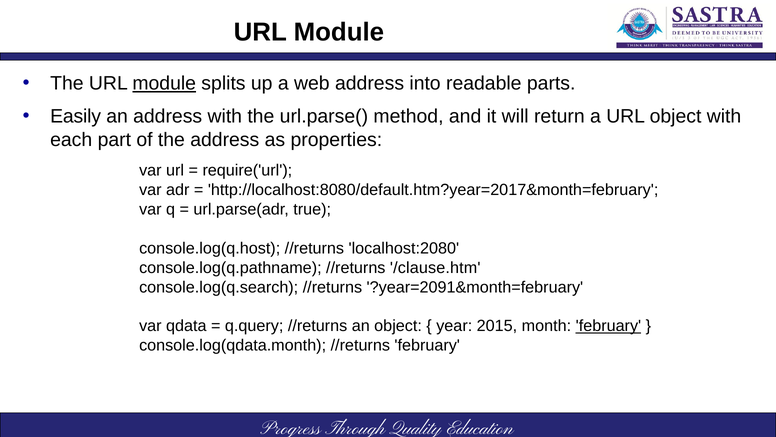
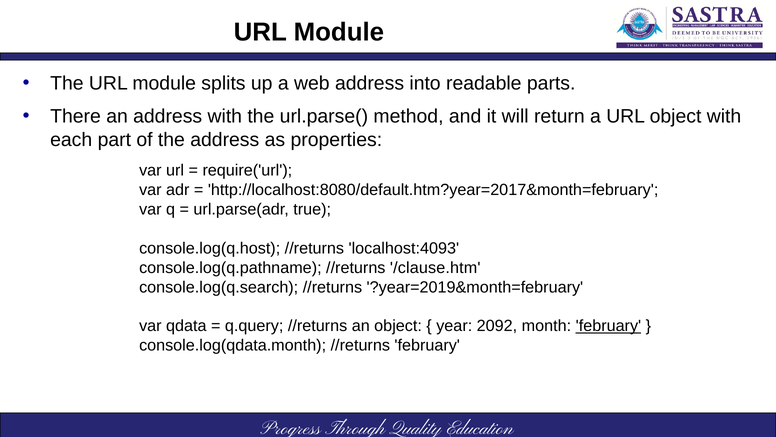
module underline: present -> none (164, 83)
Easily: Easily -> There (76, 116)
localhost:2080: localhost:2080 -> localhost:4093 (404, 248)
?year=2091&month=february: ?year=2091&month=february -> ?year=2019&month=february (475, 287)
2015: 2015 -> 2092 (497, 326)
